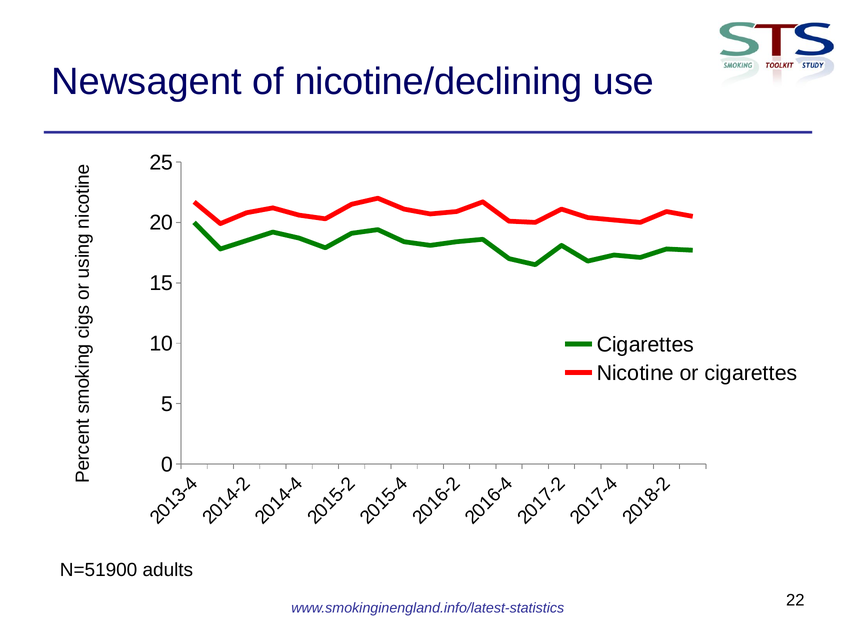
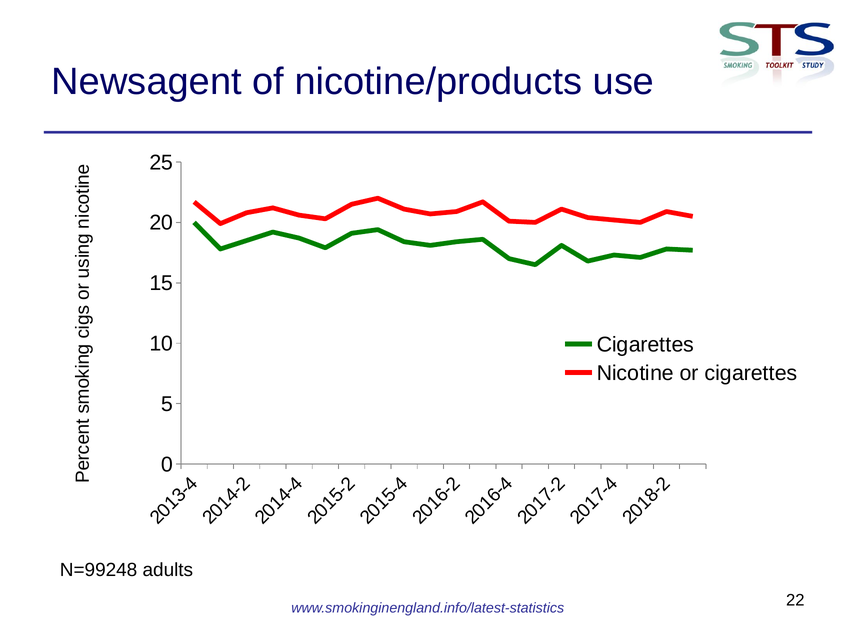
nicotine/declining: nicotine/declining -> nicotine/products (438, 82)
N=51900: N=51900 -> N=99248 (99, 570)
